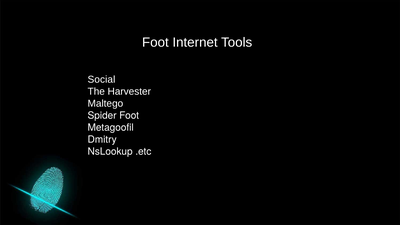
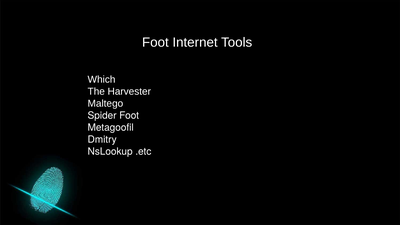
Social: Social -> Which (102, 80)
